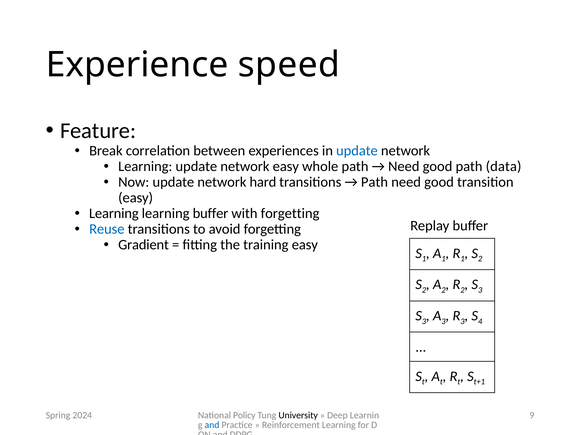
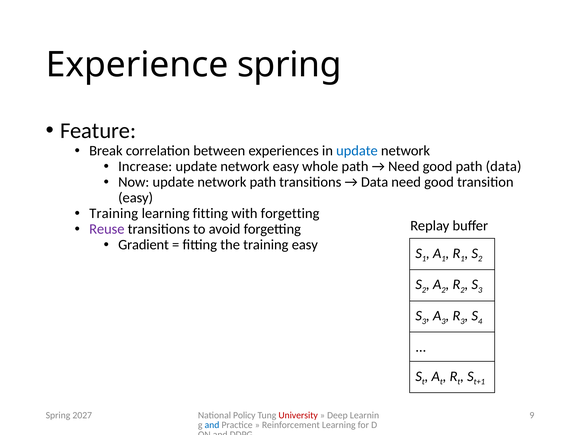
Experience speed: speed -> spring (289, 65)
Learning: Learning -> Increase (145, 166)
network hard: hard -> path (263, 182)
Path: Path -> Data (375, 182)
Learning: Learning -> Training (114, 213)
learning buffer: buffer -> fitting (210, 213)
Reuse colour: blue -> purple (107, 229)
University colour: black -> red (298, 415)
2024: 2024 -> 2027 (82, 415)
